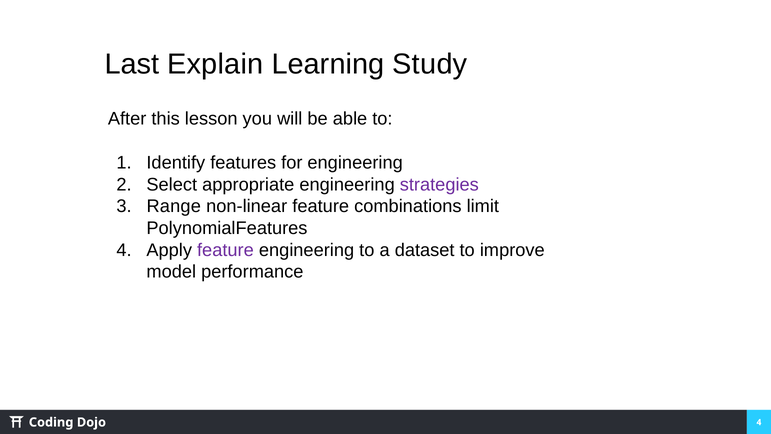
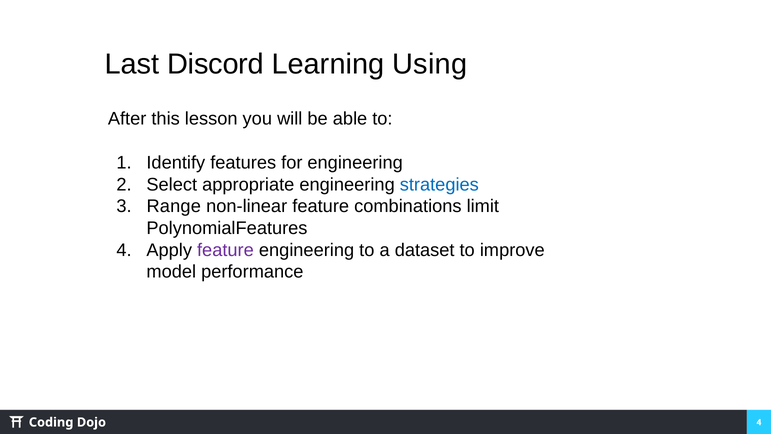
Explain: Explain -> Discord (216, 64)
Study: Study -> Using (430, 64)
strategies colour: purple -> blue (439, 184)
